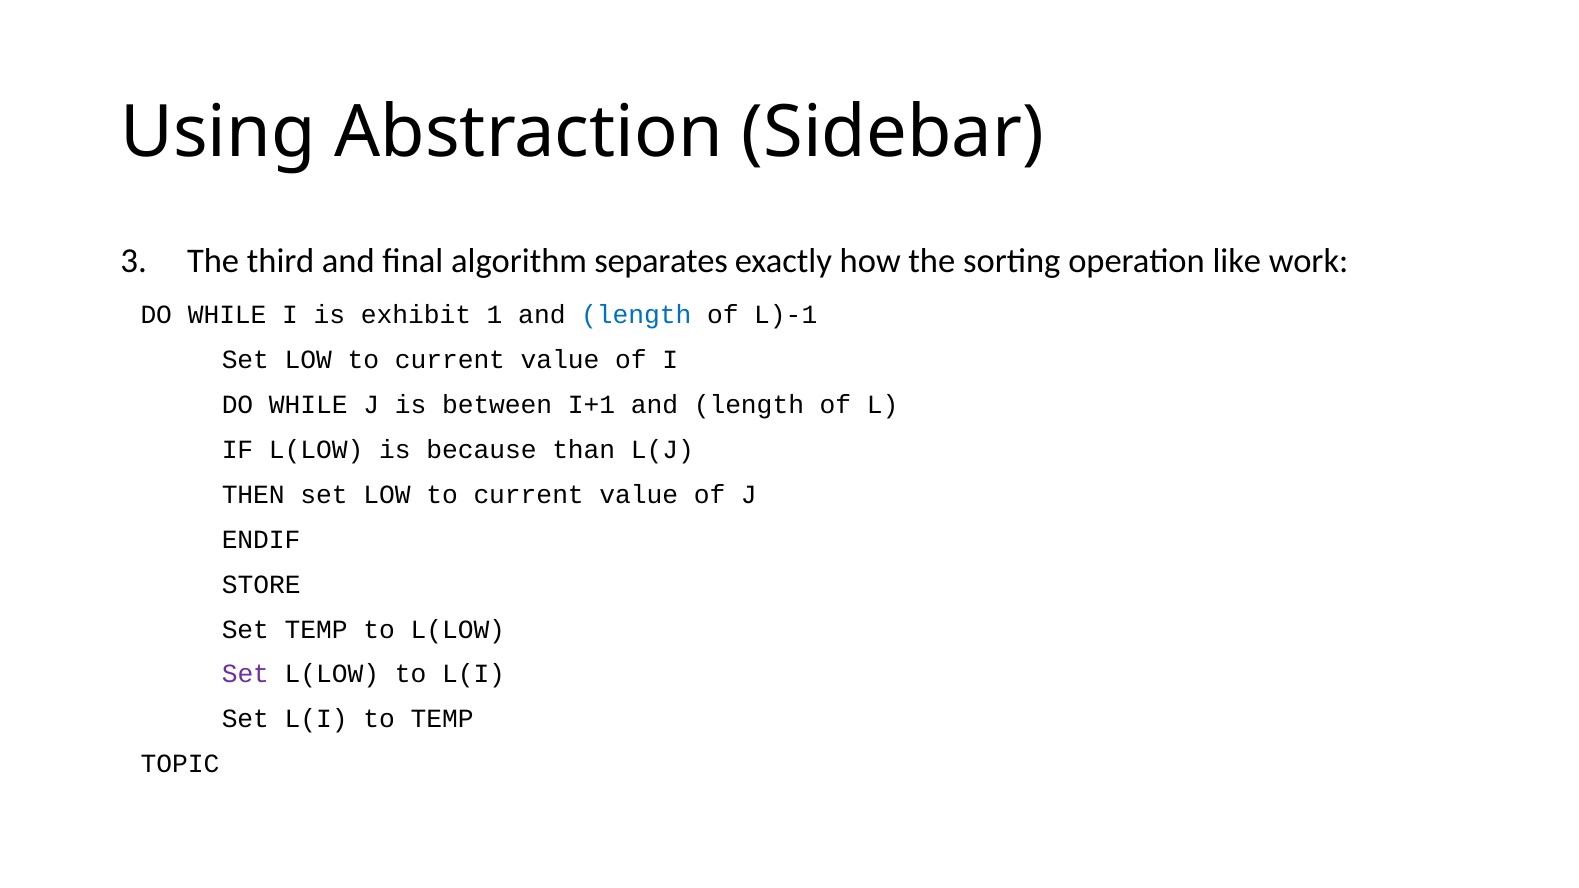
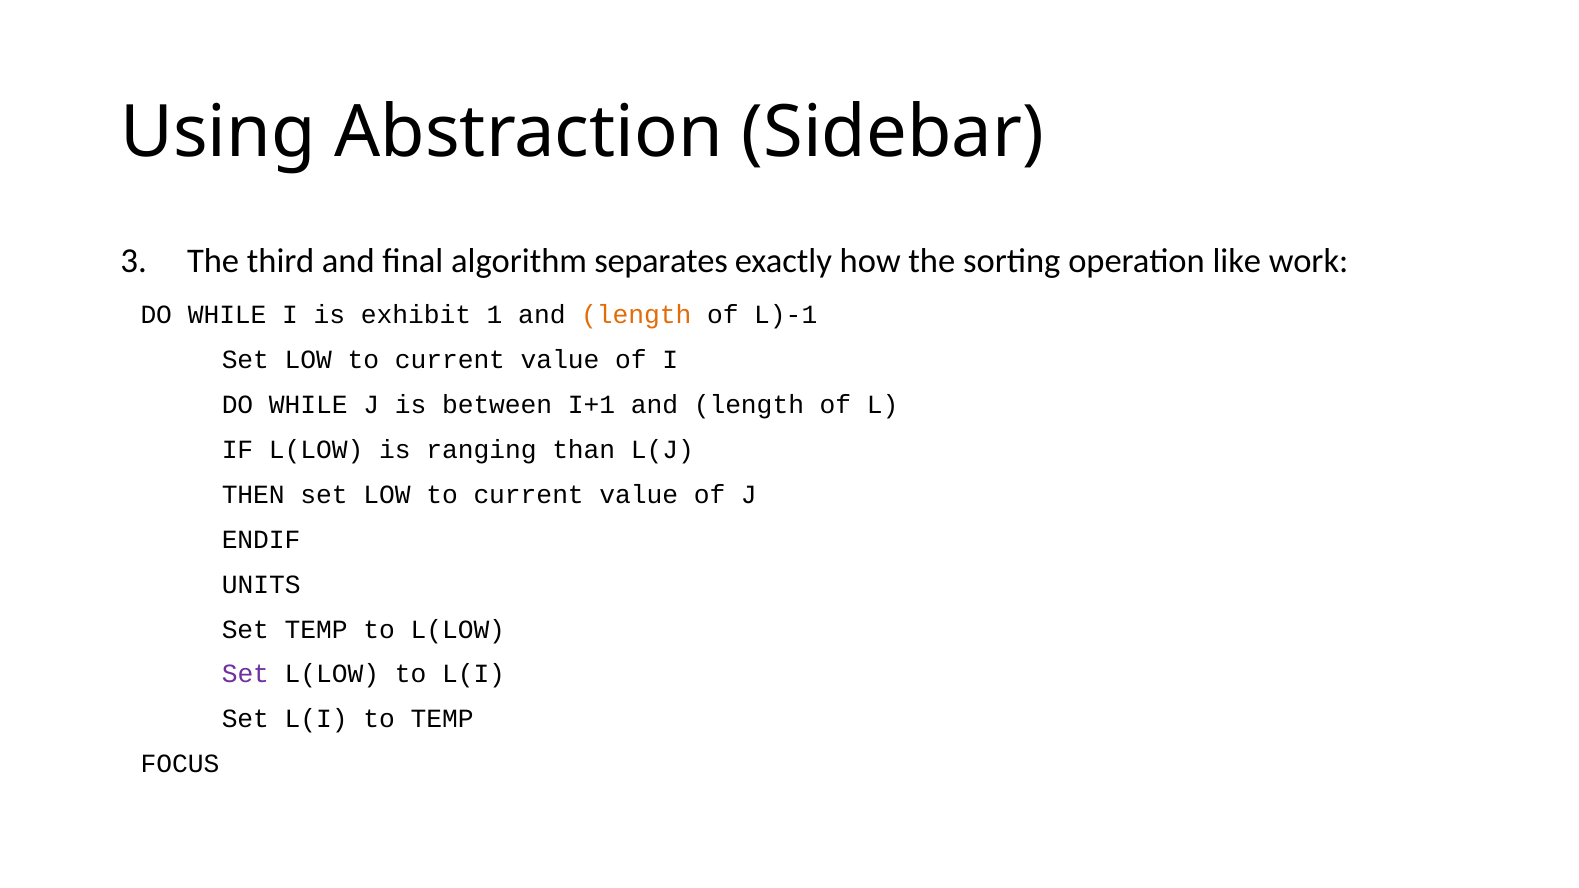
length colour: blue -> orange (636, 314)
because: because -> ranging (481, 450)
STORE: STORE -> UNITS (261, 585)
TOPIC: TOPIC -> FOCUS (180, 764)
